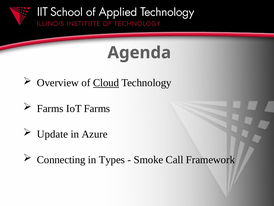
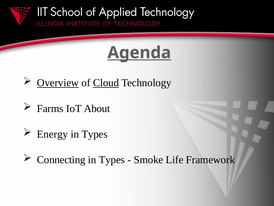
Agenda underline: none -> present (139, 53)
Overview underline: none -> present (58, 83)
IoT Farms: Farms -> About (97, 108)
Update: Update -> Energy (52, 134)
Azure: Azure -> Types (95, 134)
Call: Call -> Life (175, 159)
